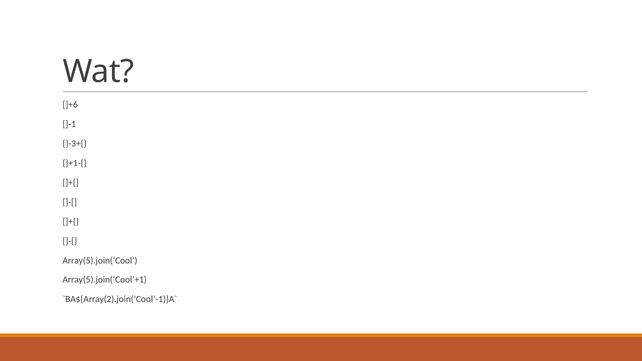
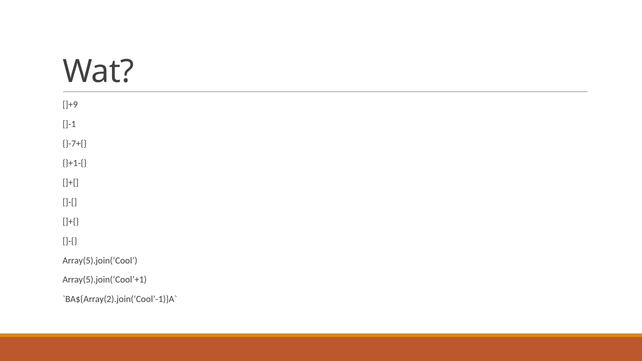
]+6: ]+6 -> ]+9 (70, 105)
}-3+{: }-3+{ -> }-7+{ (75, 144)
